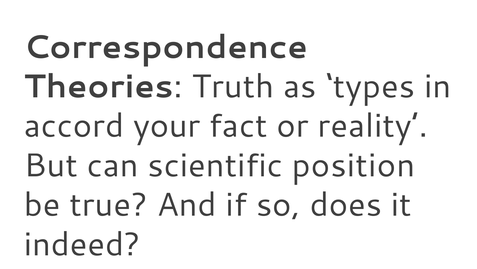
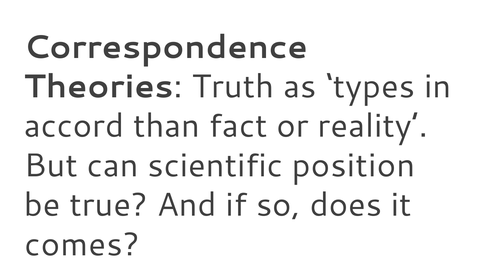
your: your -> than (167, 126)
indeed: indeed -> comes (82, 244)
